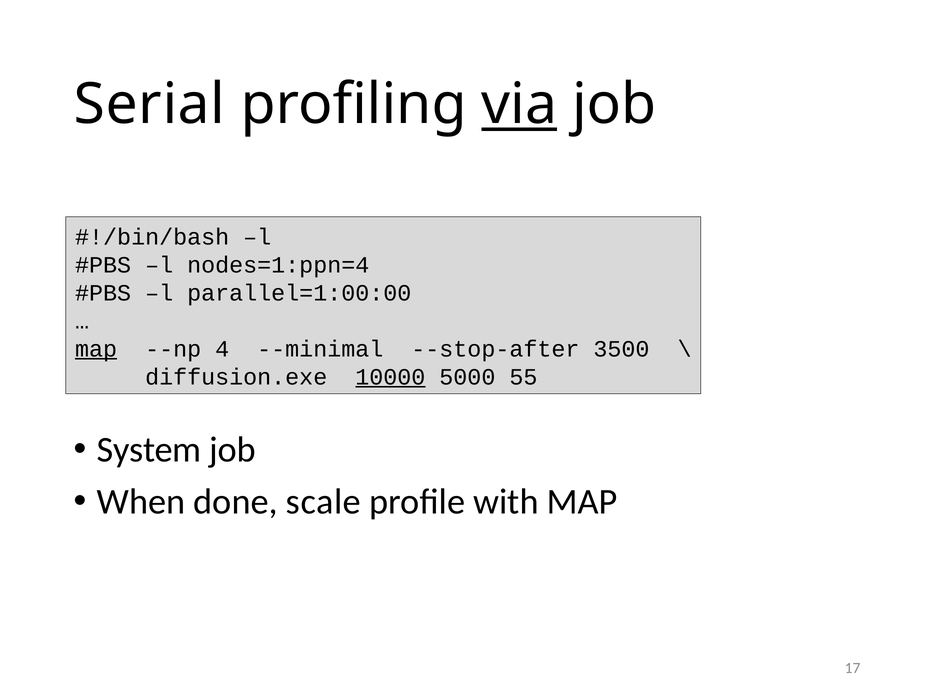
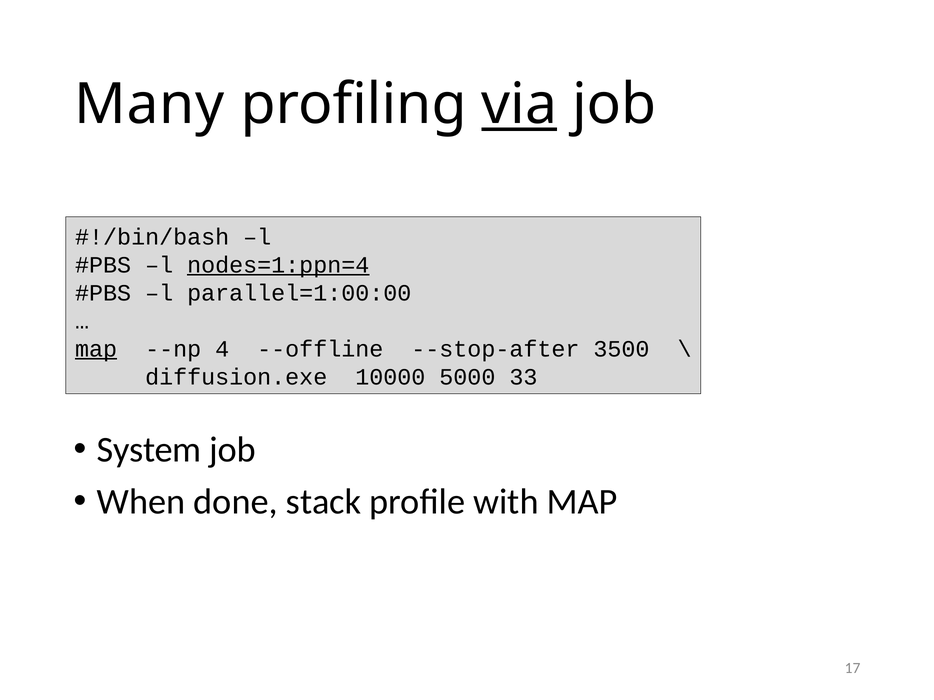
Serial: Serial -> Many (149, 105)
nodes=1:ppn=4 underline: none -> present (278, 265)
--minimal: --minimal -> --offline (320, 349)
10000 underline: present -> none (390, 377)
55: 55 -> 33 (523, 377)
scale: scale -> stack (324, 502)
